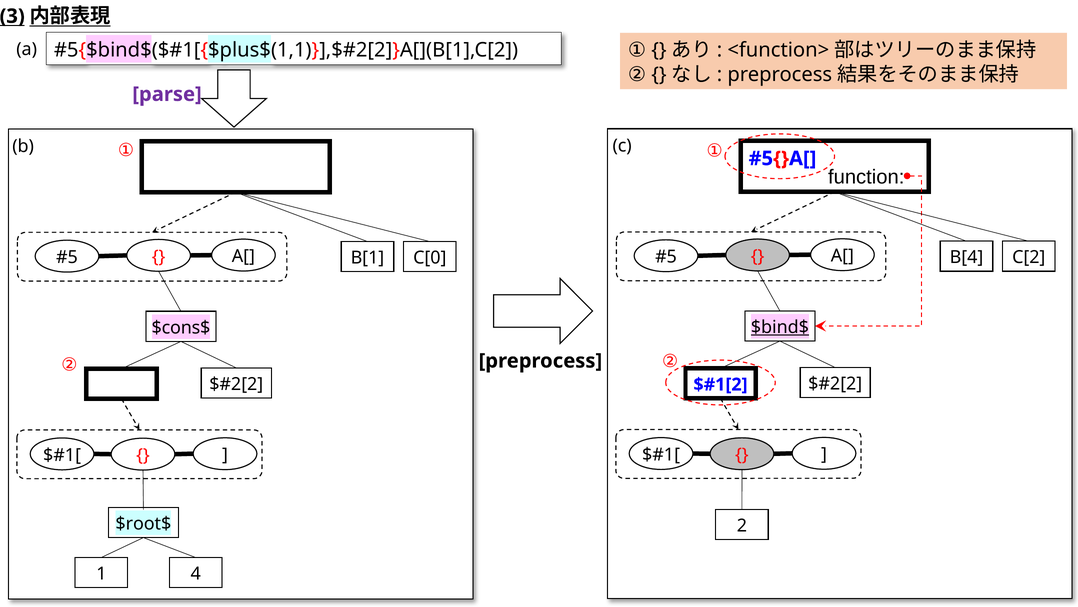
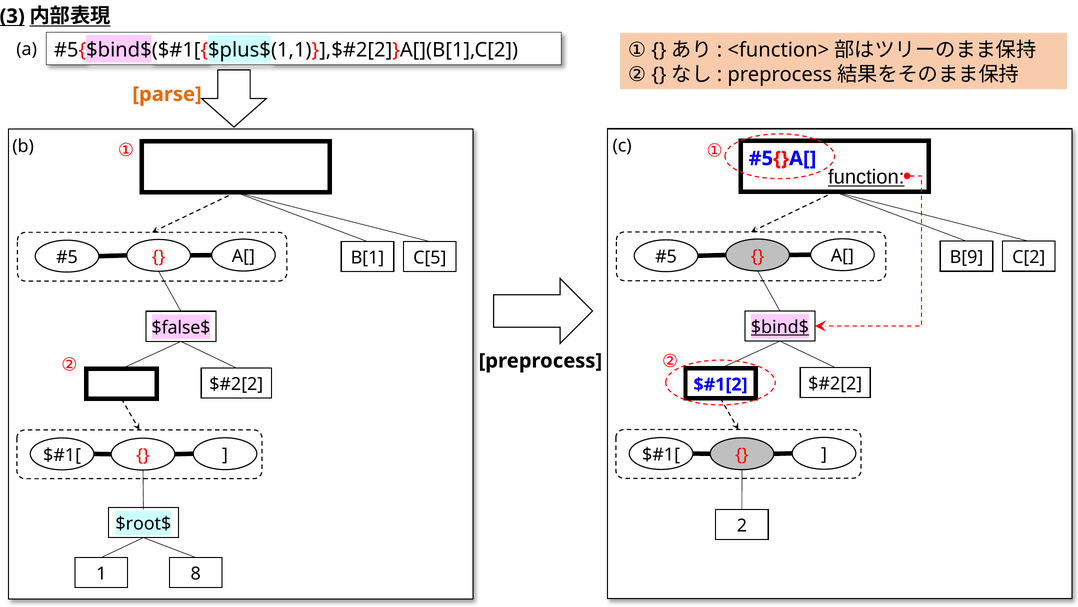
parse colour: purple -> orange (167, 94)
function underline: none -> present (866, 177)
B[4: B[4 -> B[9 (966, 257)
C[0: C[0 -> C[5 (430, 258)
$cons$: $cons$ -> $false$ (181, 327)
4: 4 -> 8 (196, 573)
